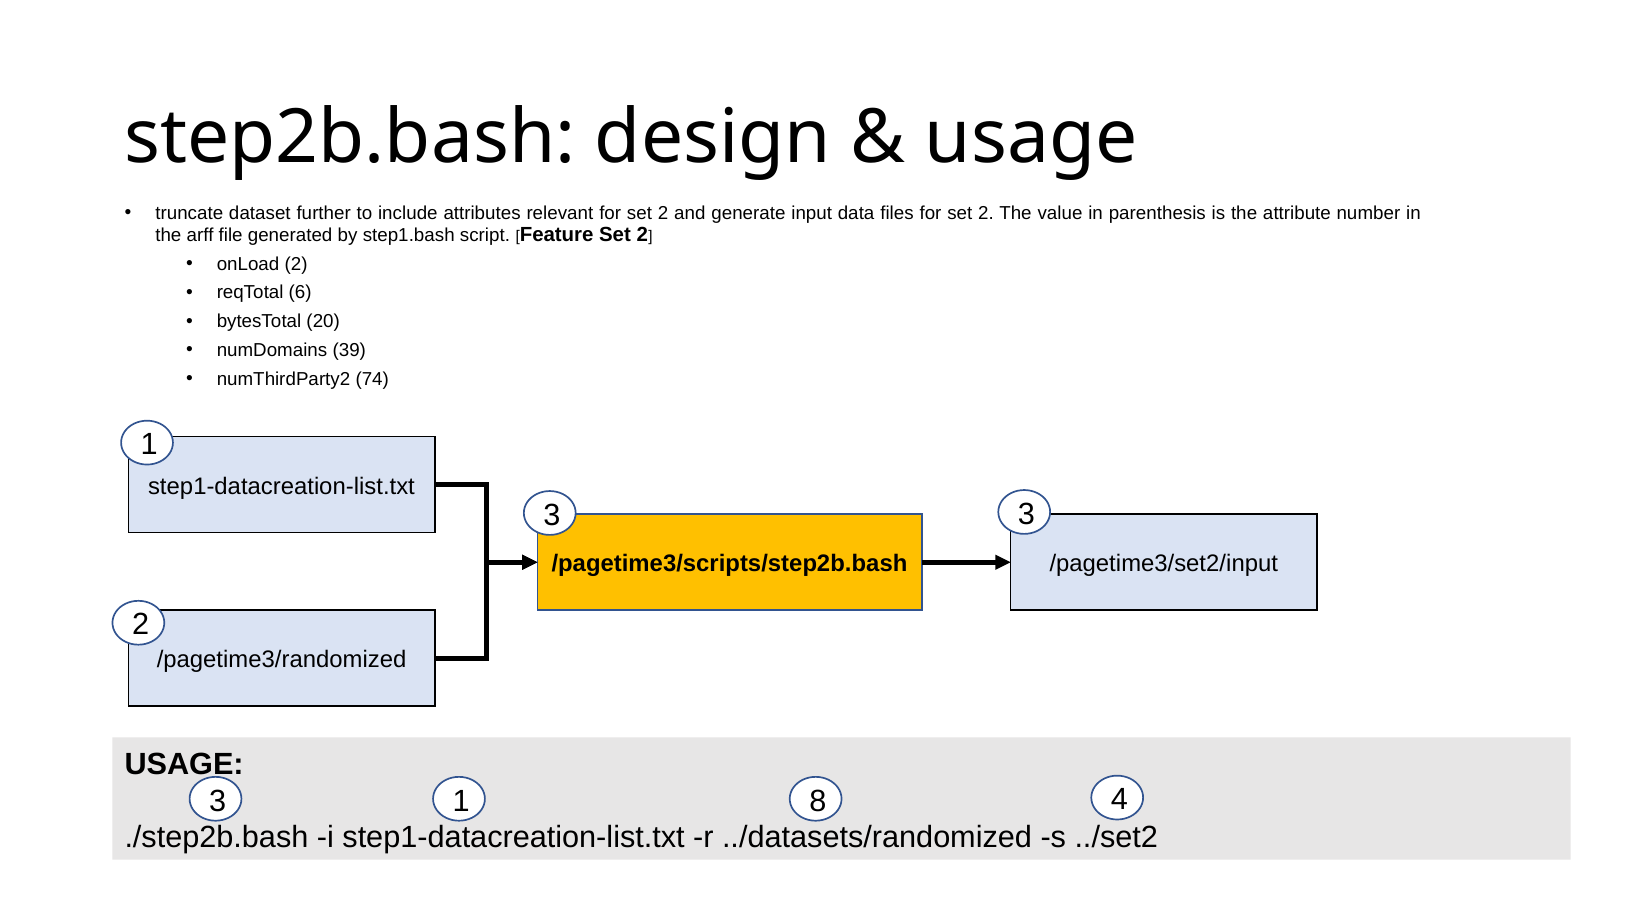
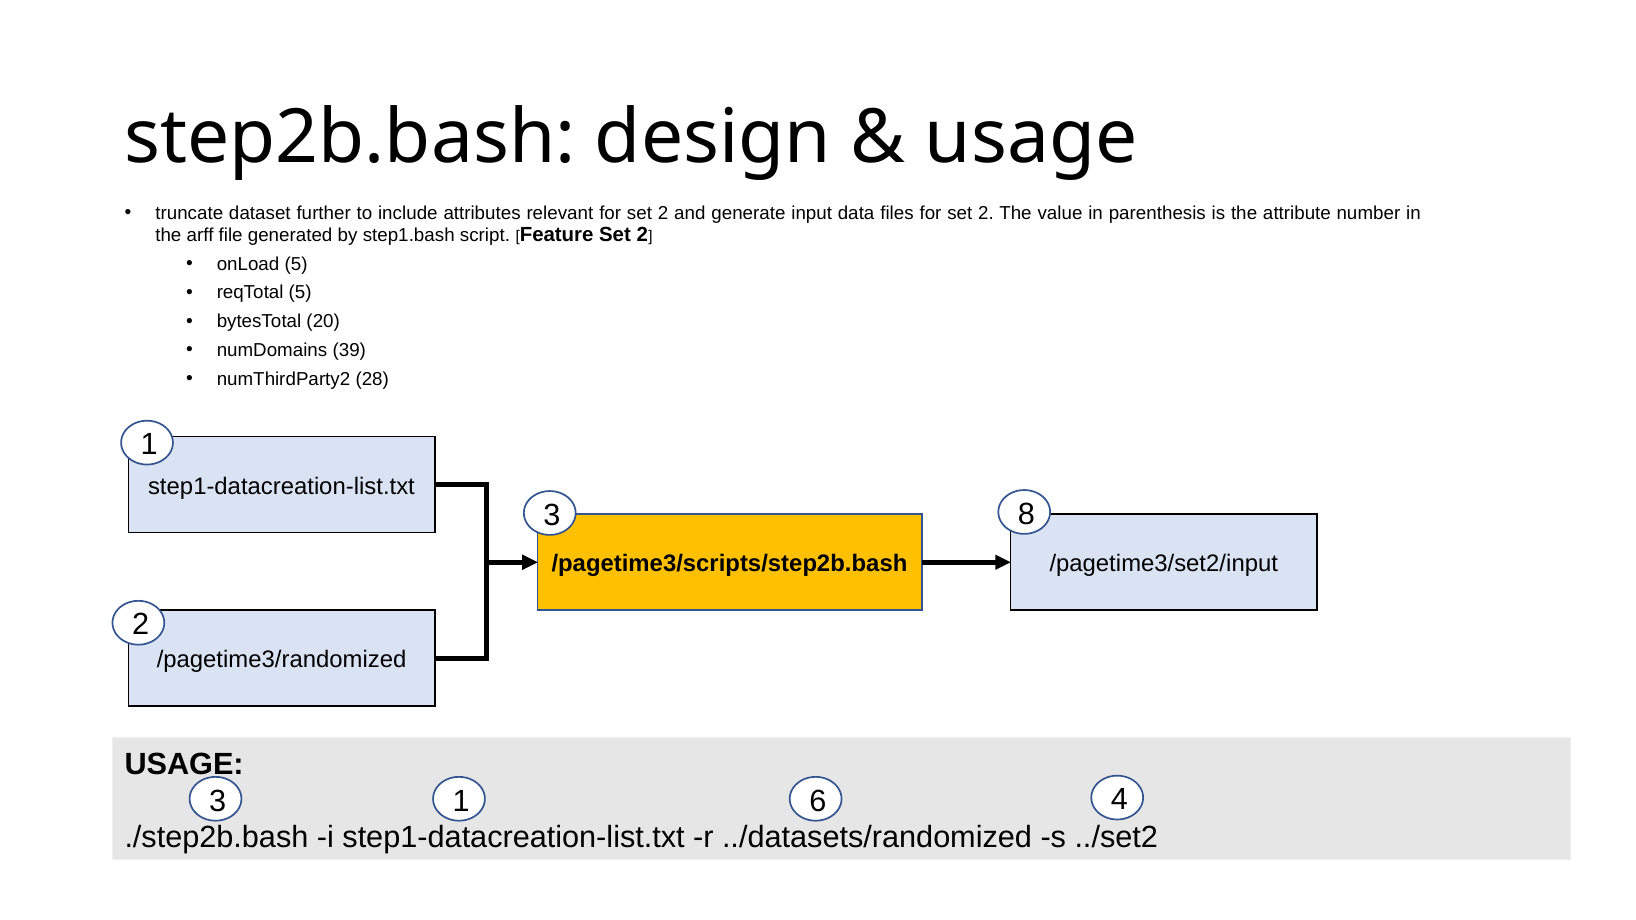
onLoad 2: 2 -> 5 (296, 264)
reqTotal 6: 6 -> 5 (300, 293)
74: 74 -> 28 (372, 379)
3 3: 3 -> 8 (1026, 514)
8: 8 -> 6 (818, 801)
